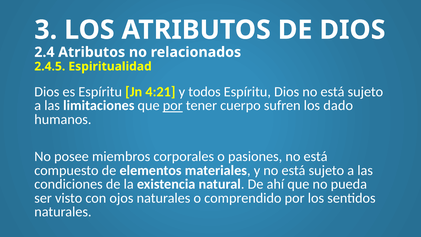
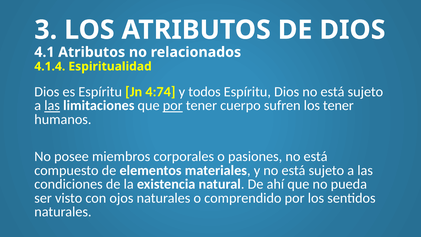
2.4: 2.4 -> 4.1 (44, 52)
2.4.5: 2.4.5 -> 4.1.4 (50, 66)
4:21: 4:21 -> 4:74 (160, 92)
las underline: none -> present (52, 106)
los dado: dado -> tener (338, 106)
